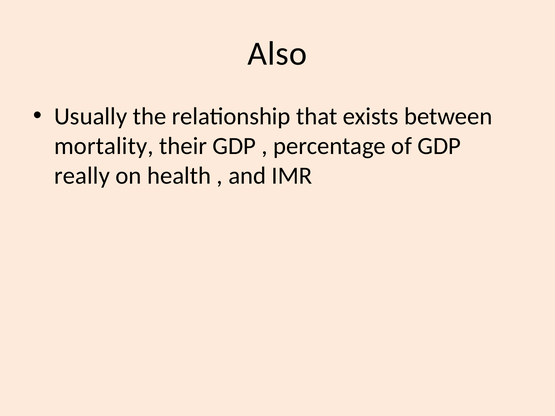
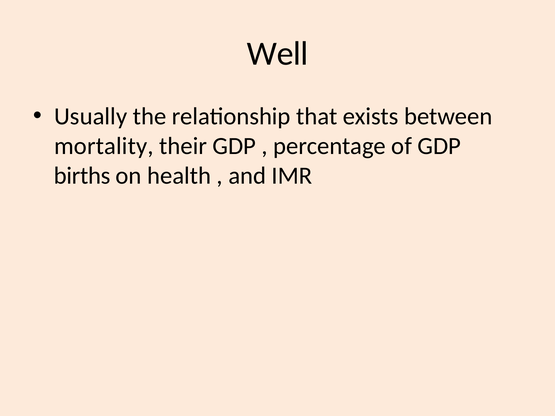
Also: Also -> Well (278, 54)
really: really -> births (82, 176)
